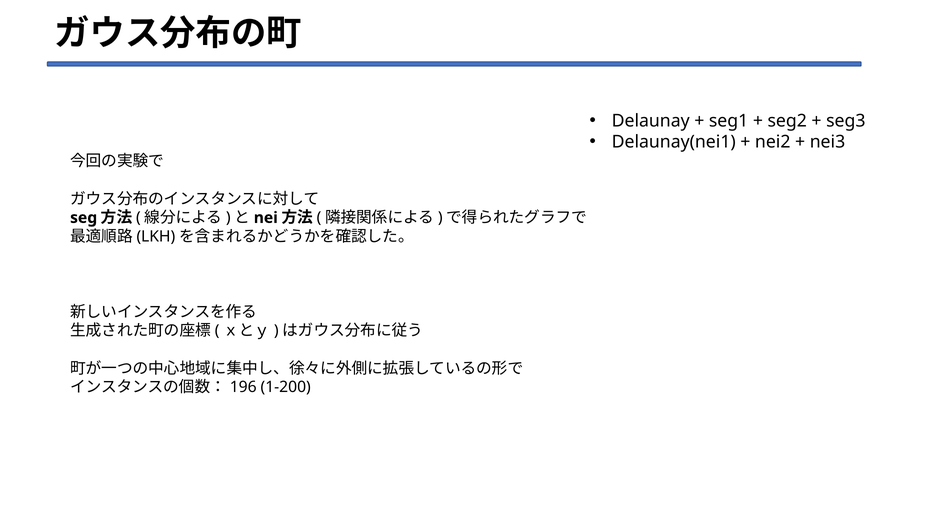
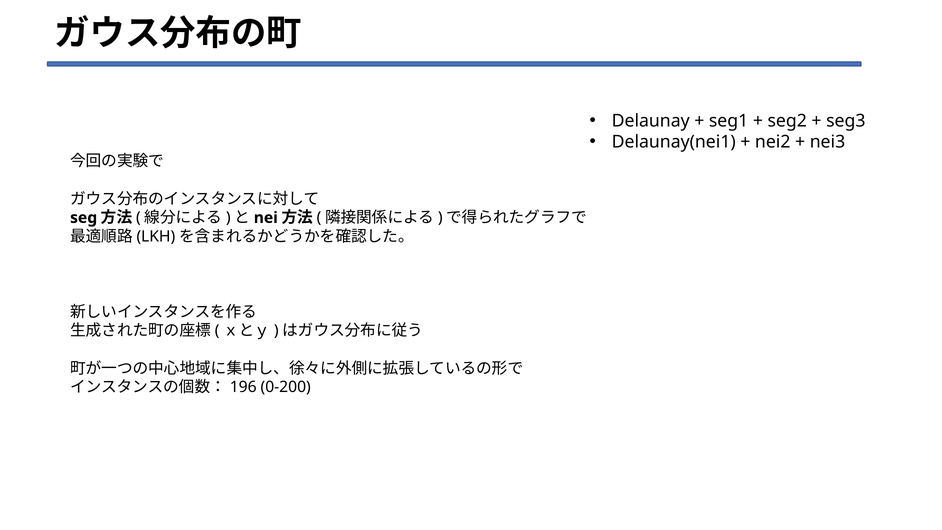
1-200: 1-200 -> 0-200 (286, 387)
